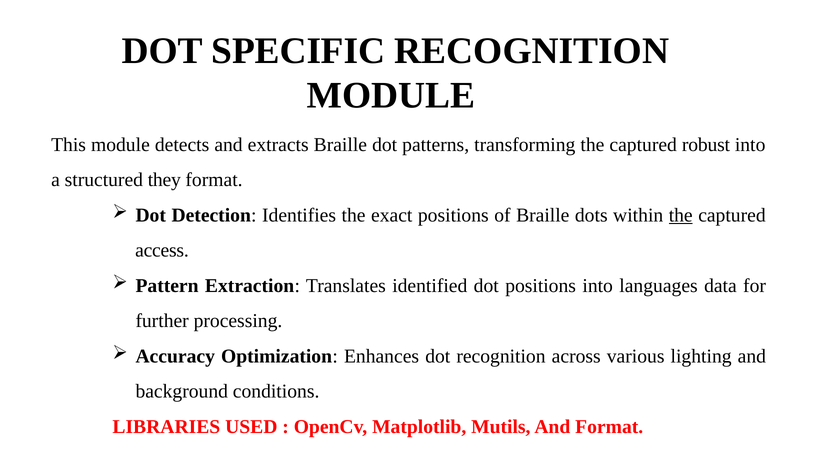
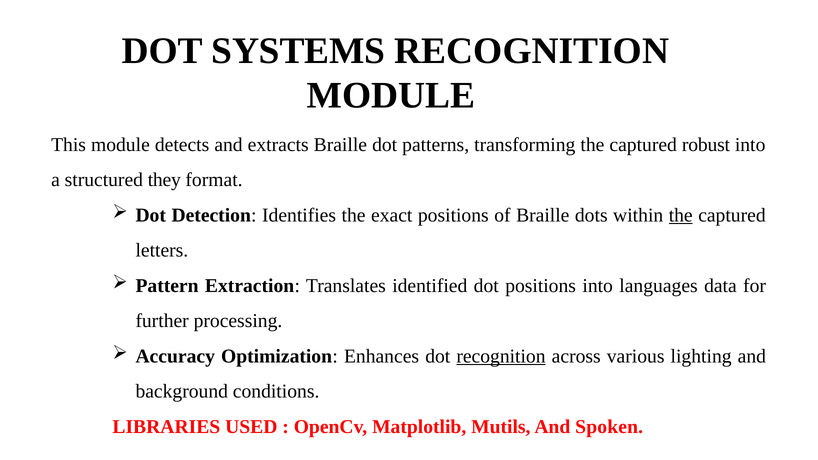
SPECIFIC: SPECIFIC -> SYSTEMS (298, 51)
access: access -> letters (162, 250)
recognition underline: none -> present (501, 356)
And Format: Format -> Spoken (609, 427)
